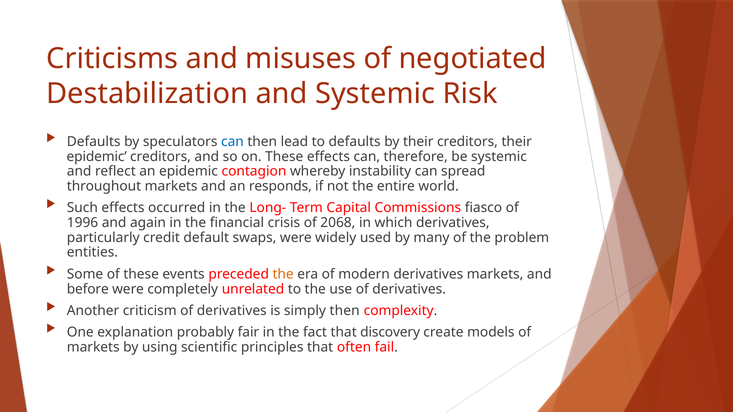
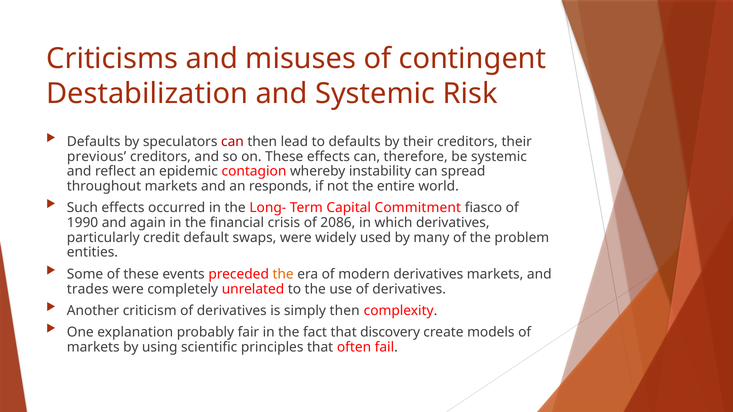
negotiated: negotiated -> contingent (473, 59)
can colour: blue -> red (232, 142)
epidemic: epidemic -> previous (97, 157)
Commissions: Commissions -> Commitment (418, 208)
1996: 1996 -> 1990 (83, 223)
2068: 2068 -> 2086 (338, 223)
before: before -> trades (88, 289)
